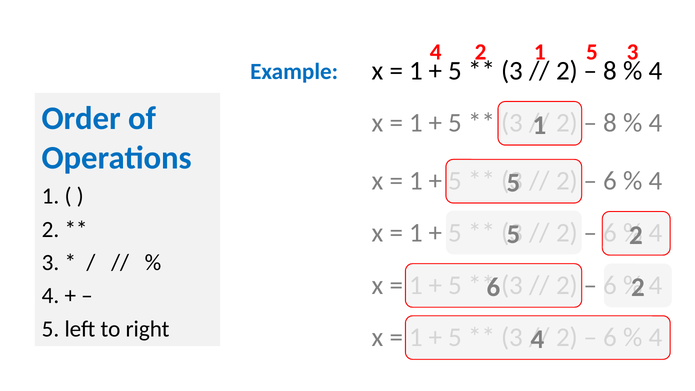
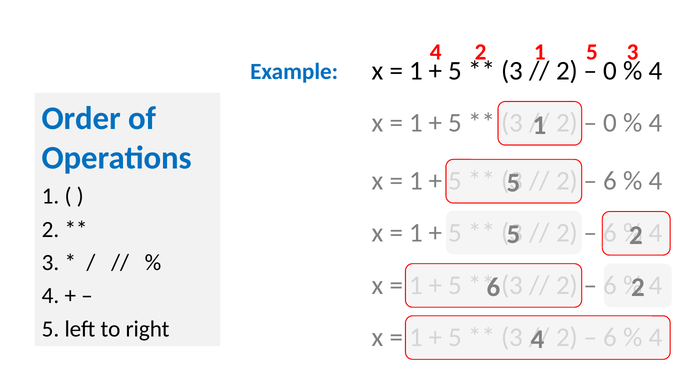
8: 8 -> 0 (610, 71)
8: 8 -> 0 (610, 123)
